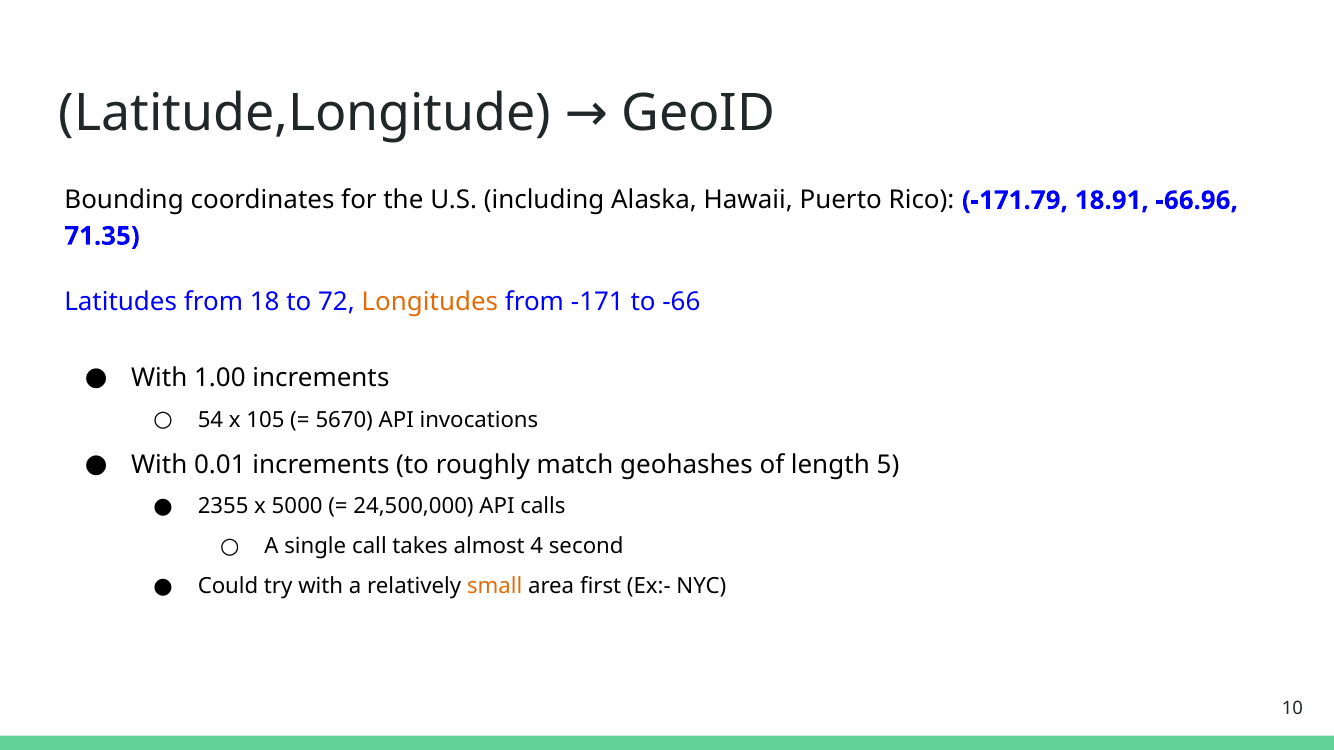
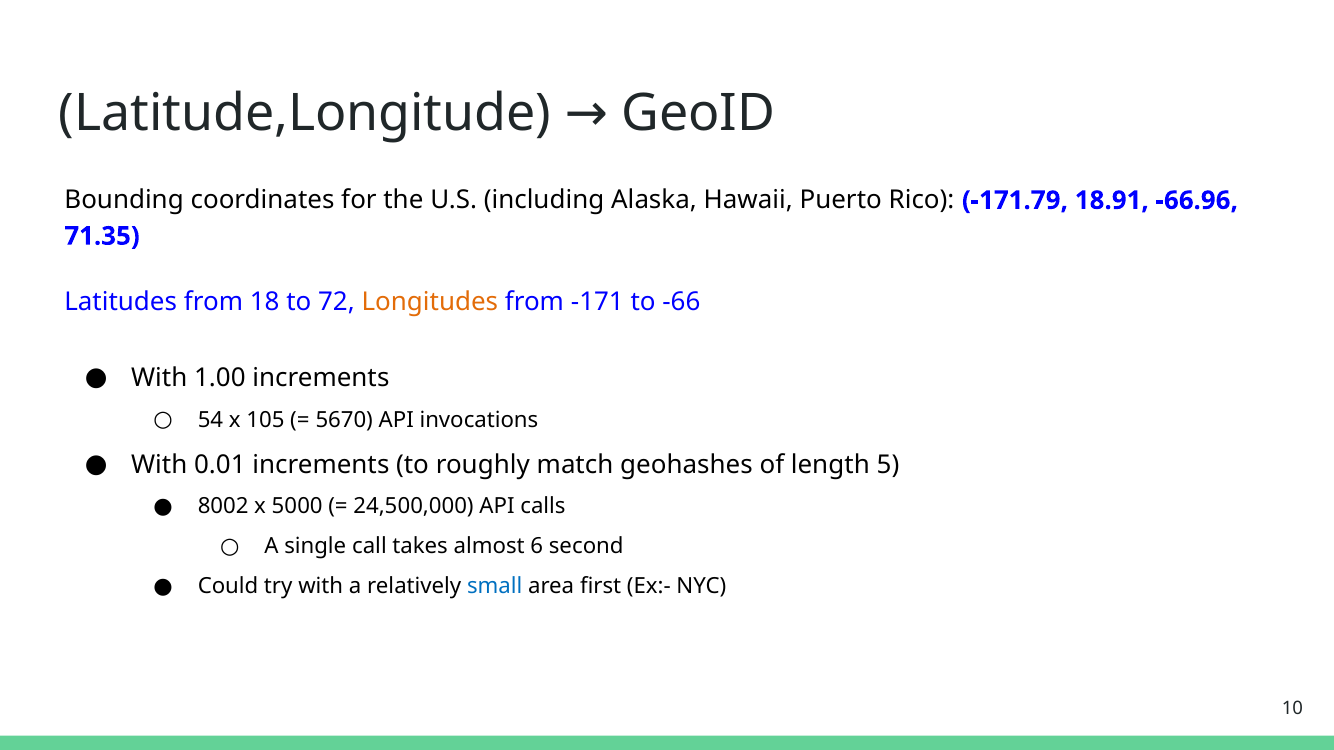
2355: 2355 -> 8002 (223, 507)
4: 4 -> 6 (537, 547)
small colour: orange -> blue (495, 587)
